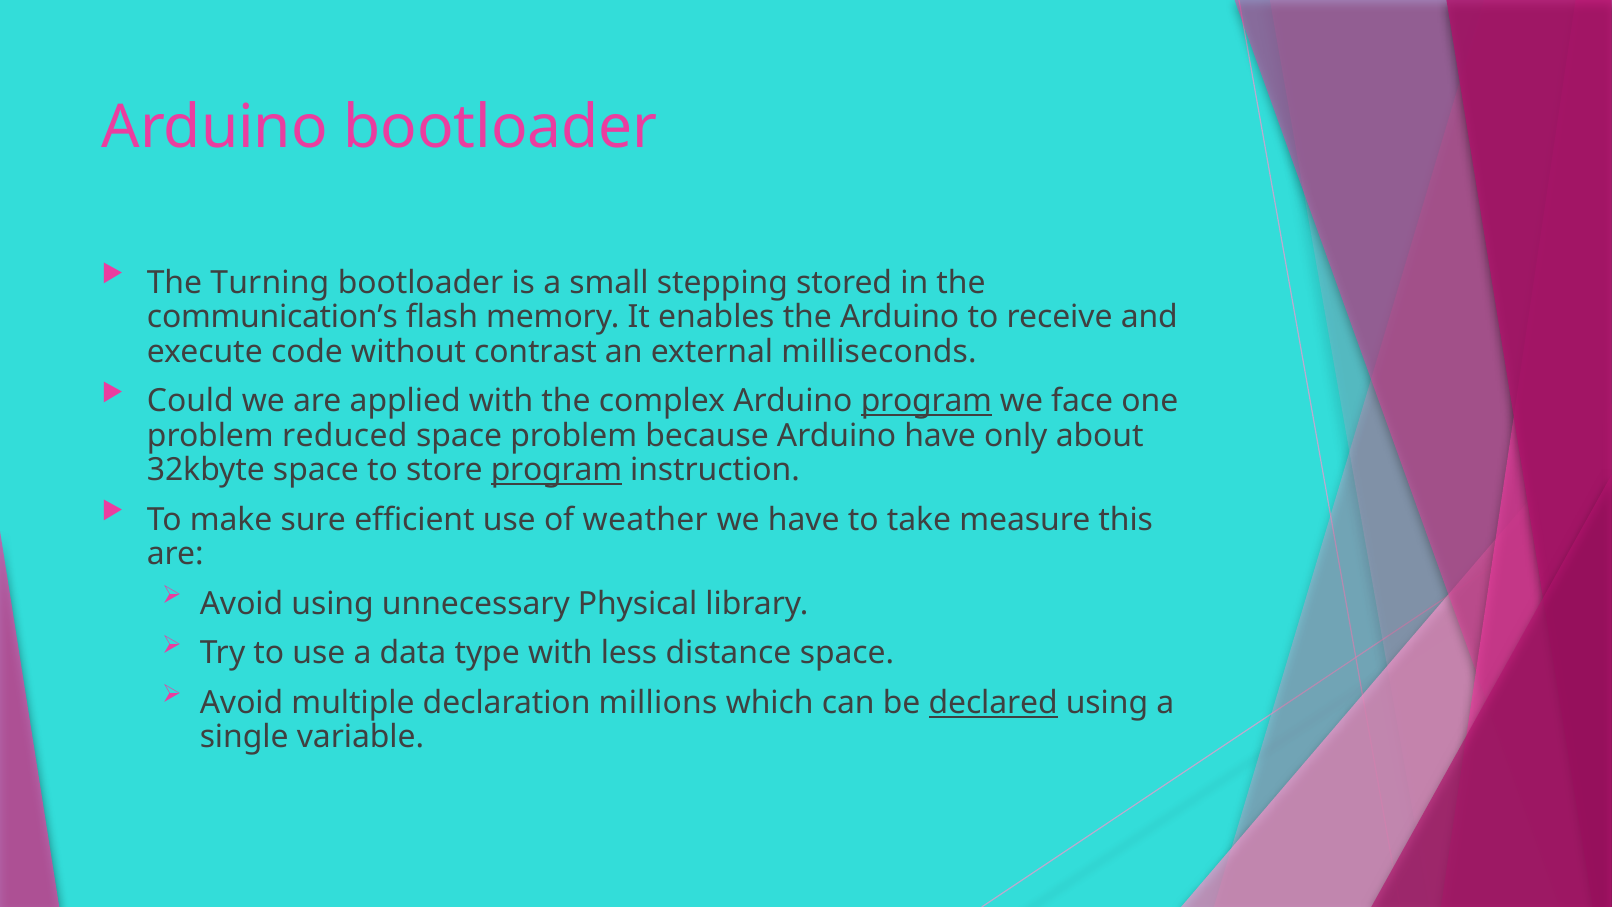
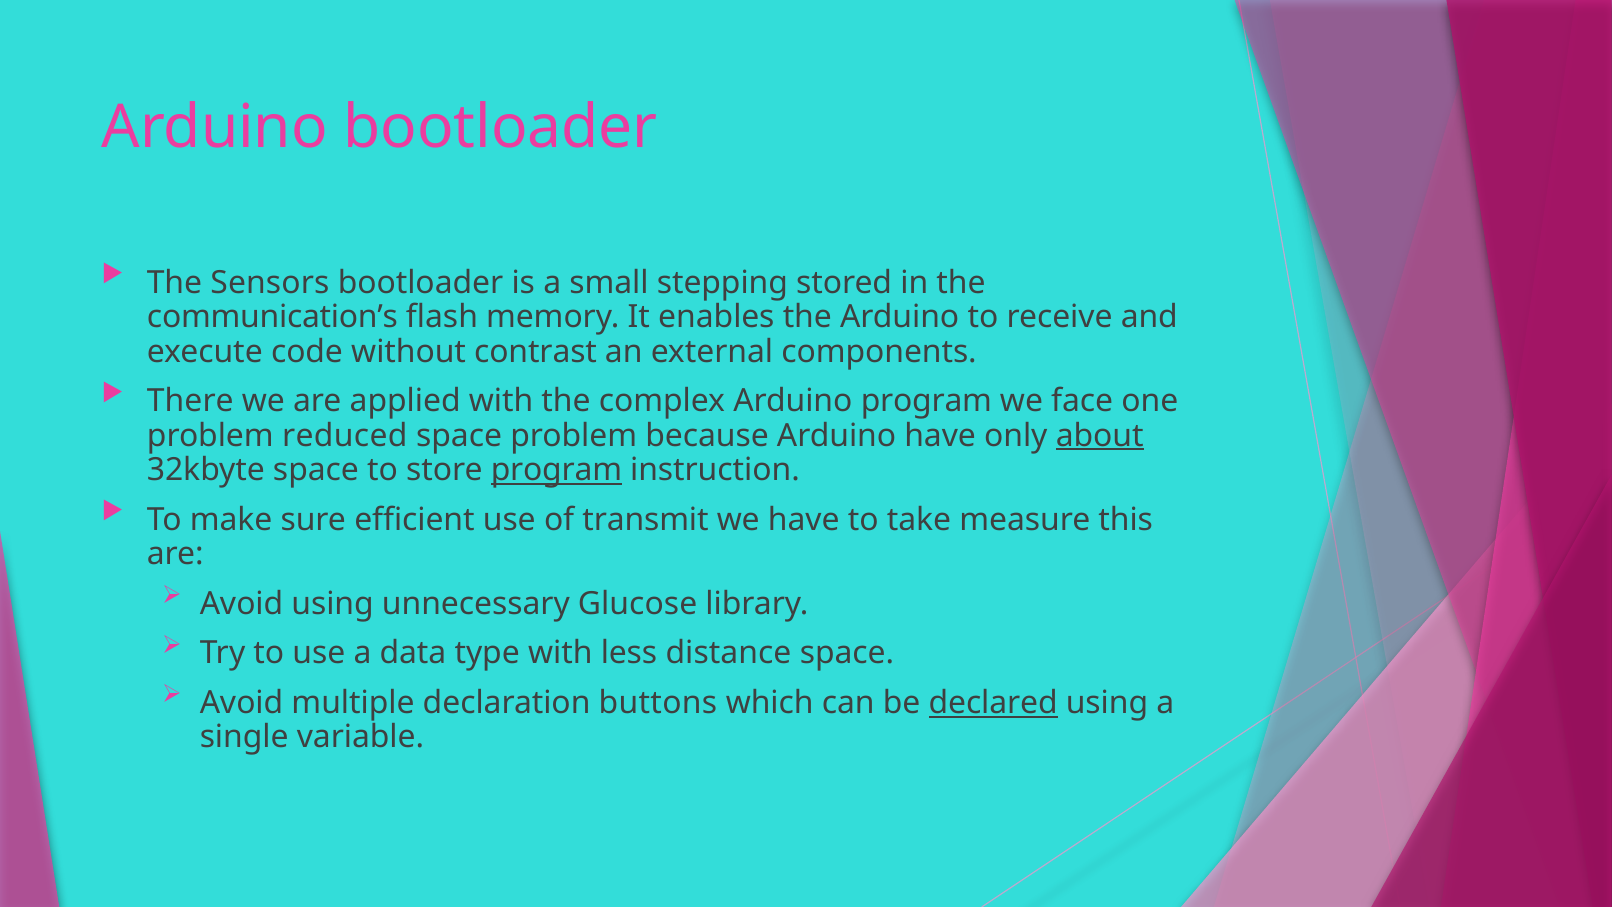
Turning: Turning -> Sensors (270, 283)
milliseconds: milliseconds -> components (879, 352)
Could: Could -> There (190, 401)
program underline: present -> none (926, 401)
about underline: none -> present (1100, 436)
weather: weather -> transmit (646, 520)
Physical: Physical -> Glucose (638, 604)
millions: millions -> buttons (658, 703)
